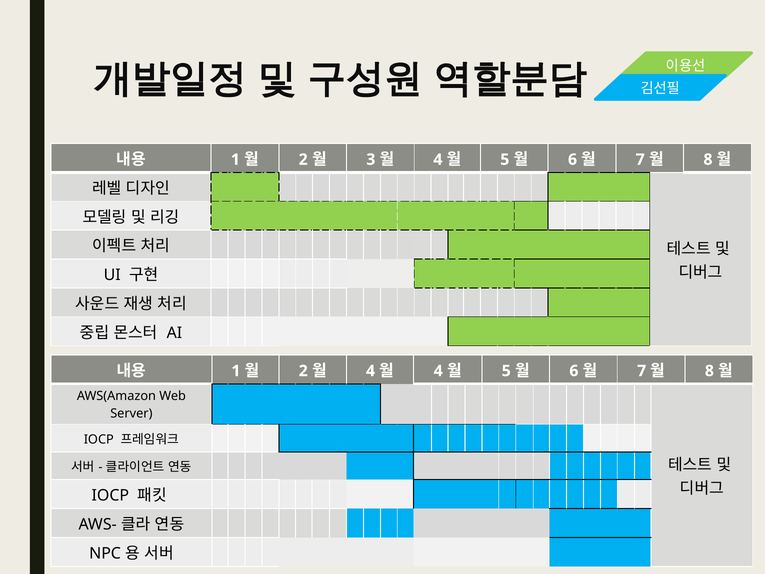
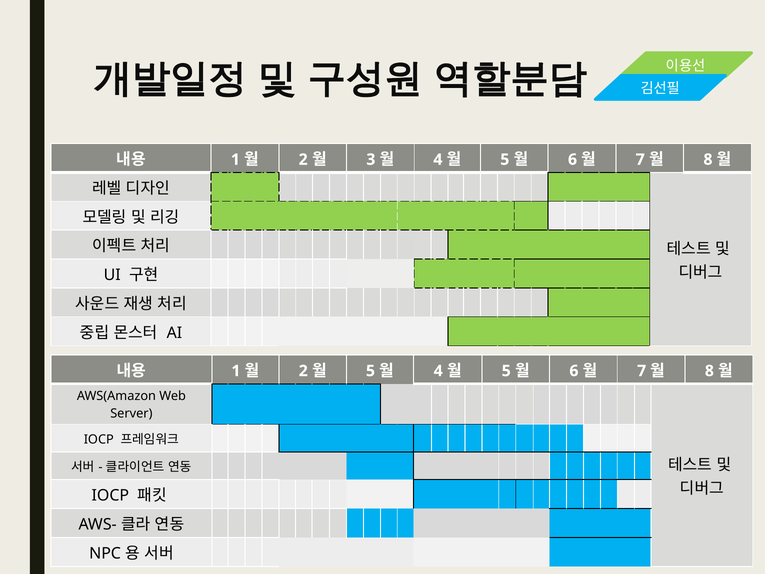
4: 4 -> 5 (370, 371)
